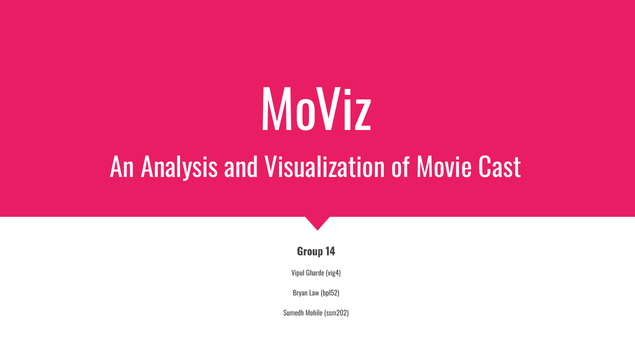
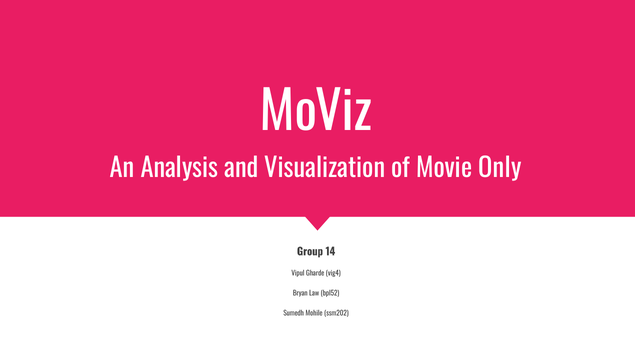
Cast: Cast -> Only (500, 168)
